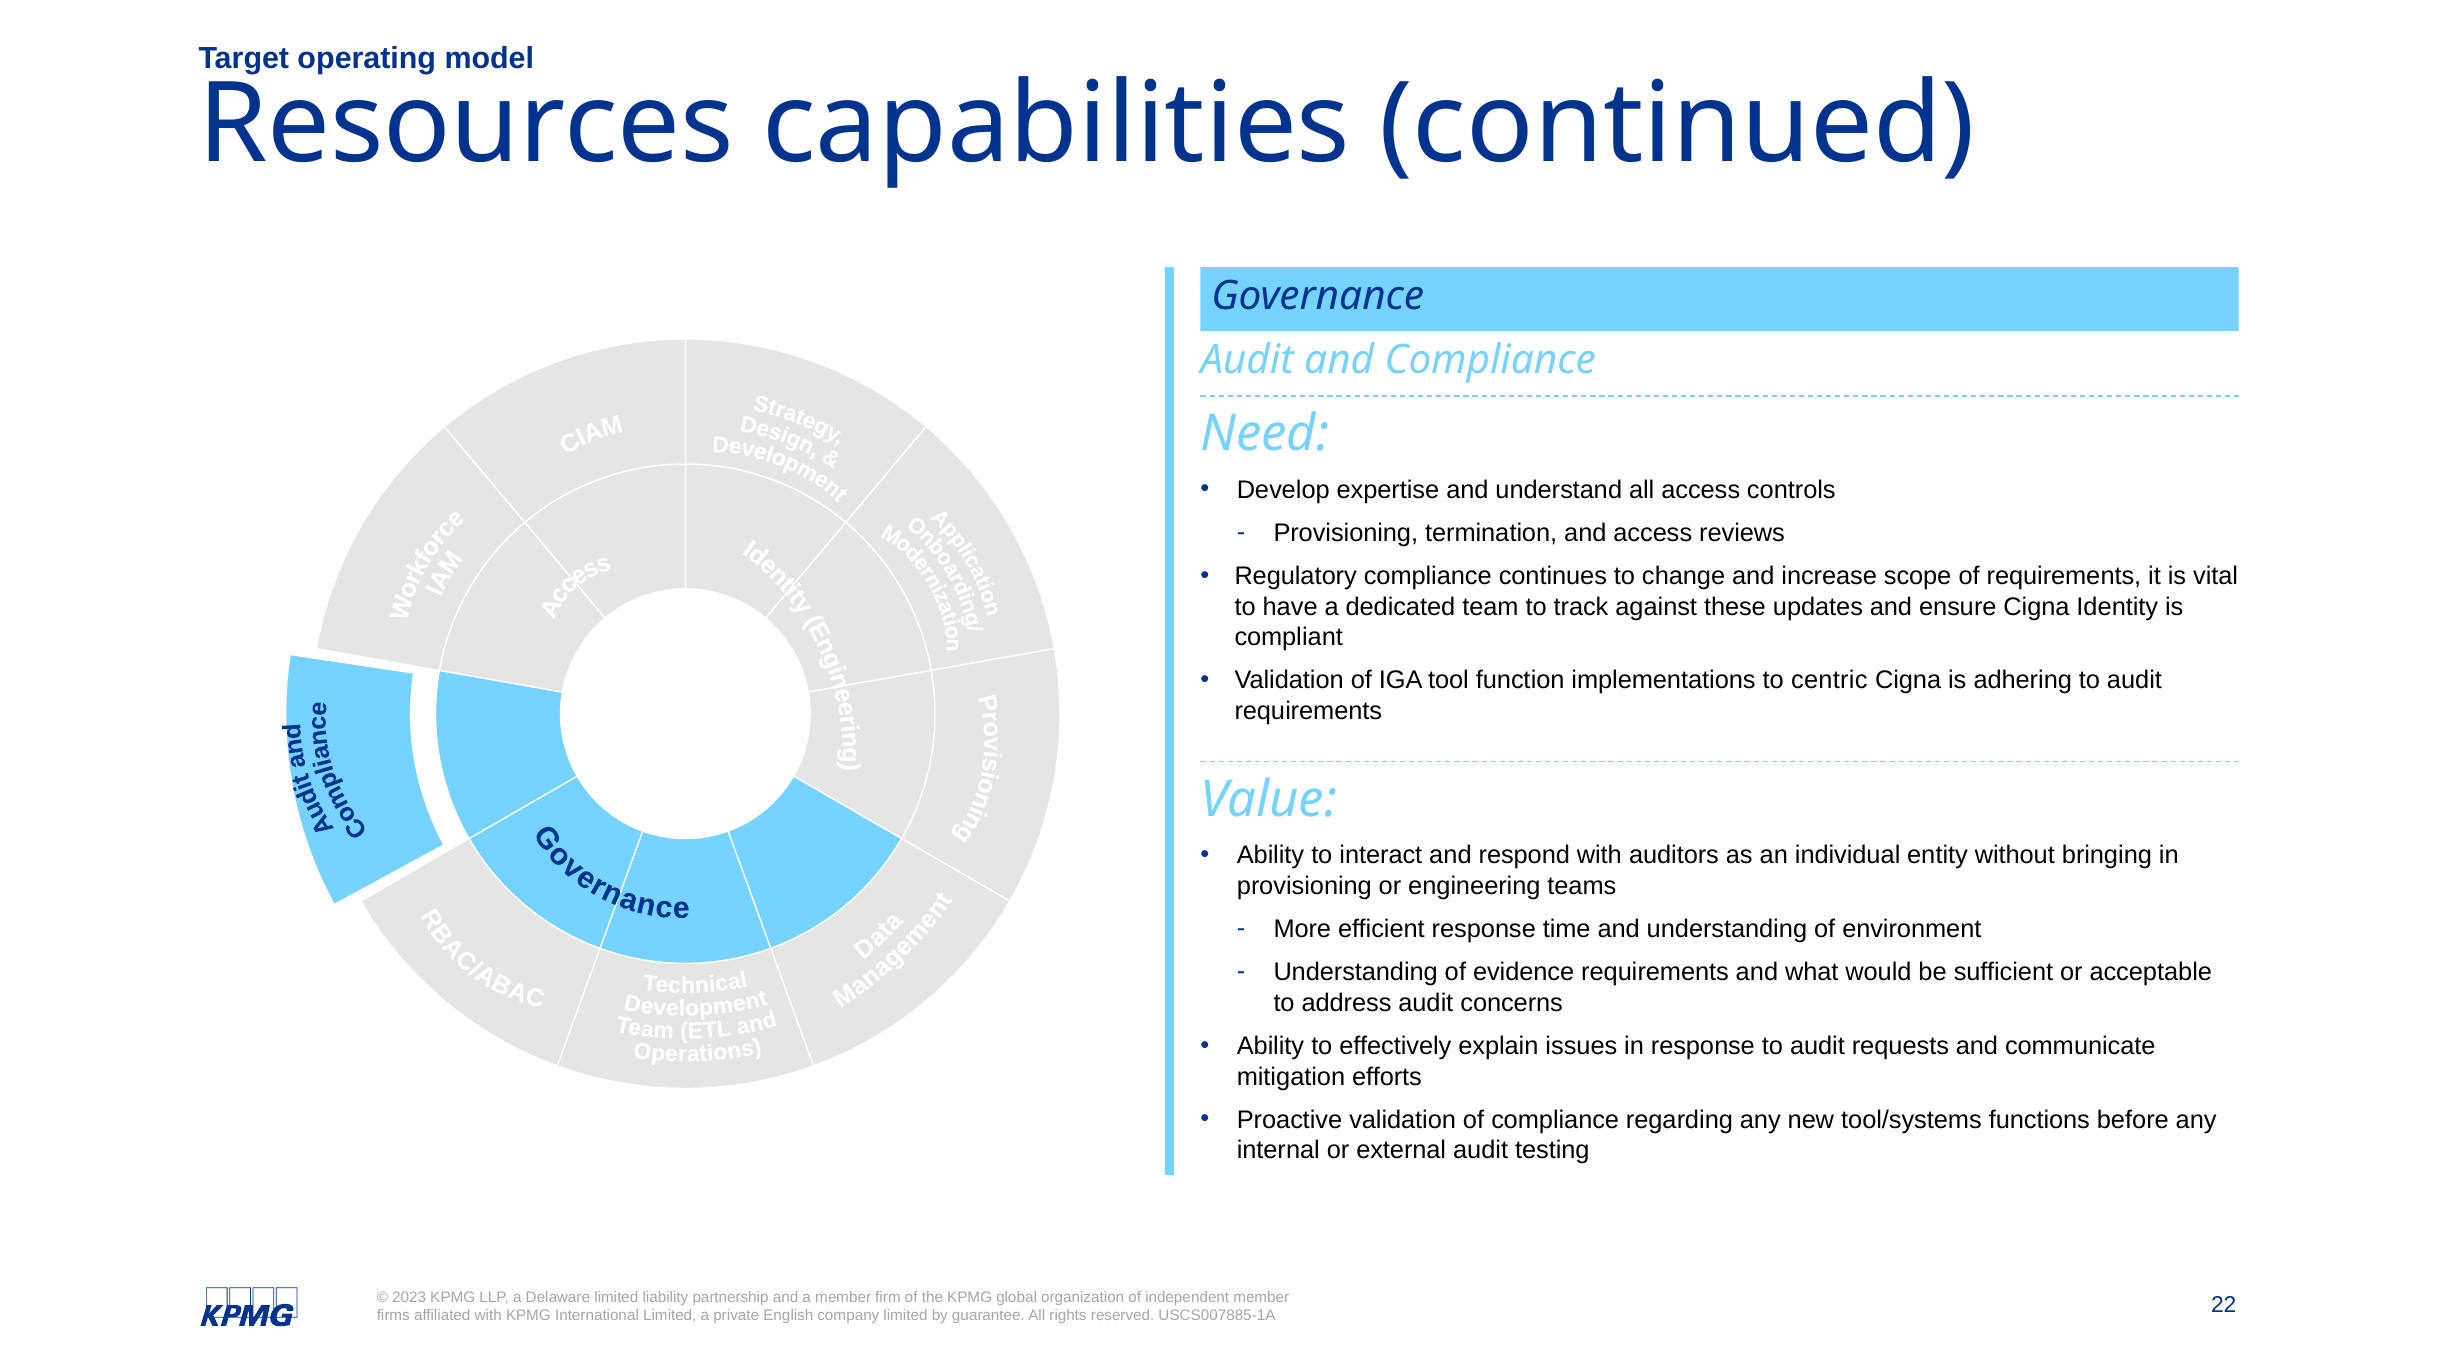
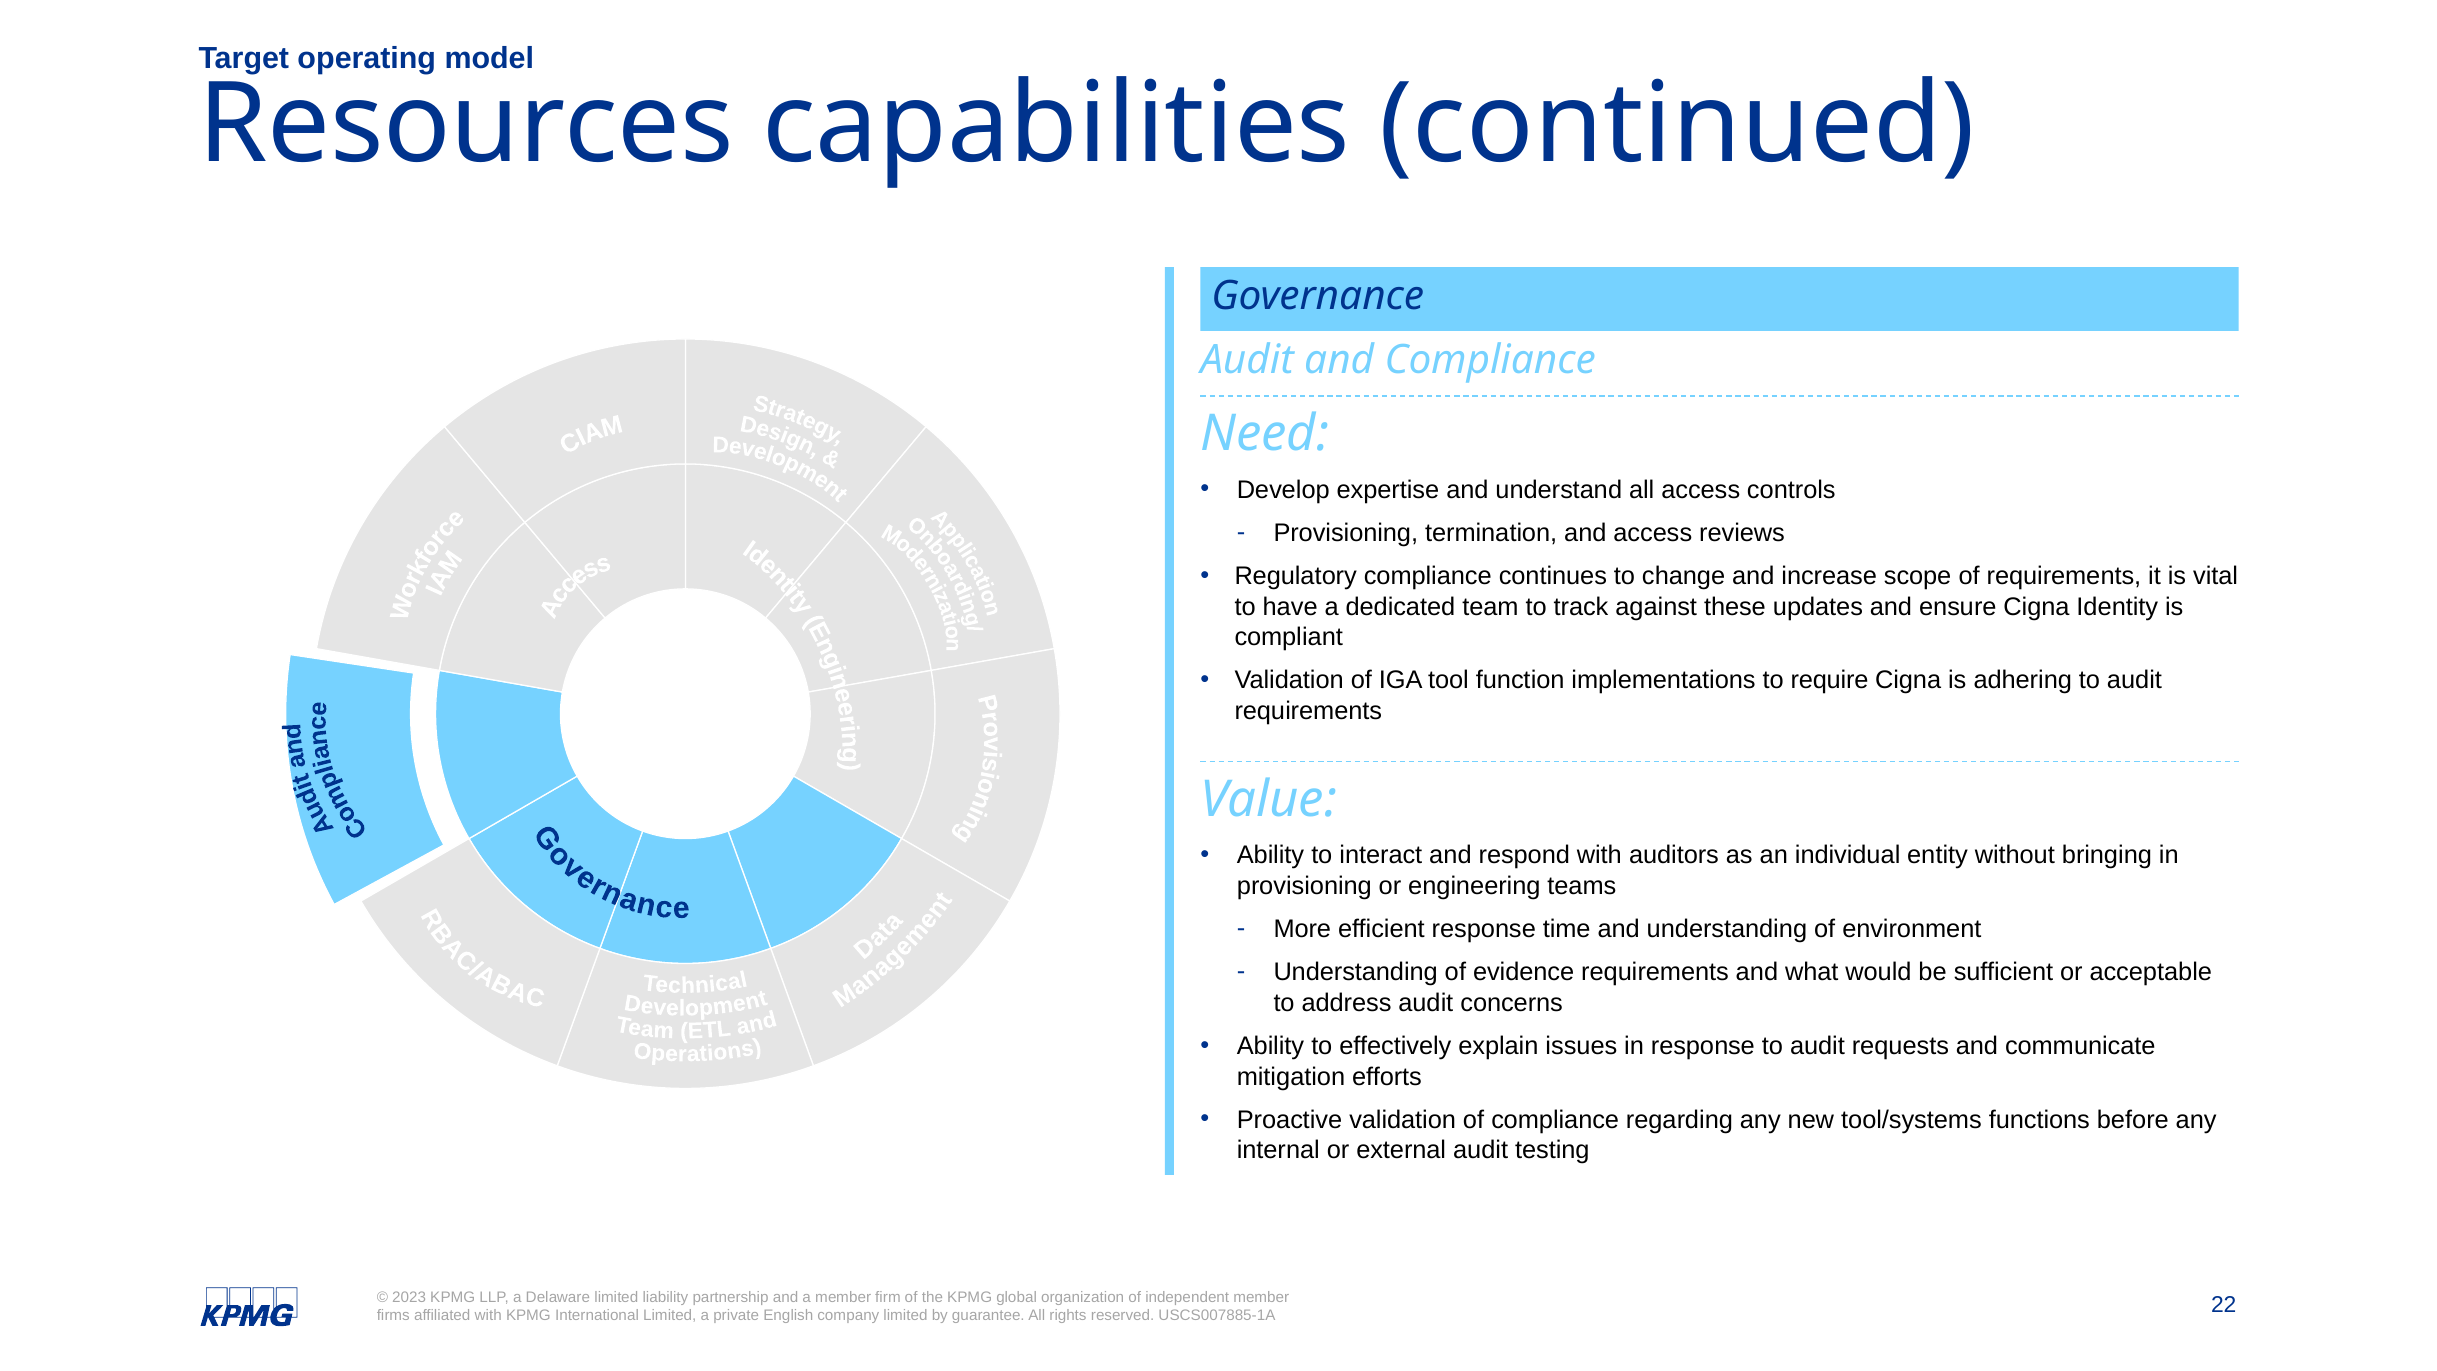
centric: centric -> require (1830, 680)
